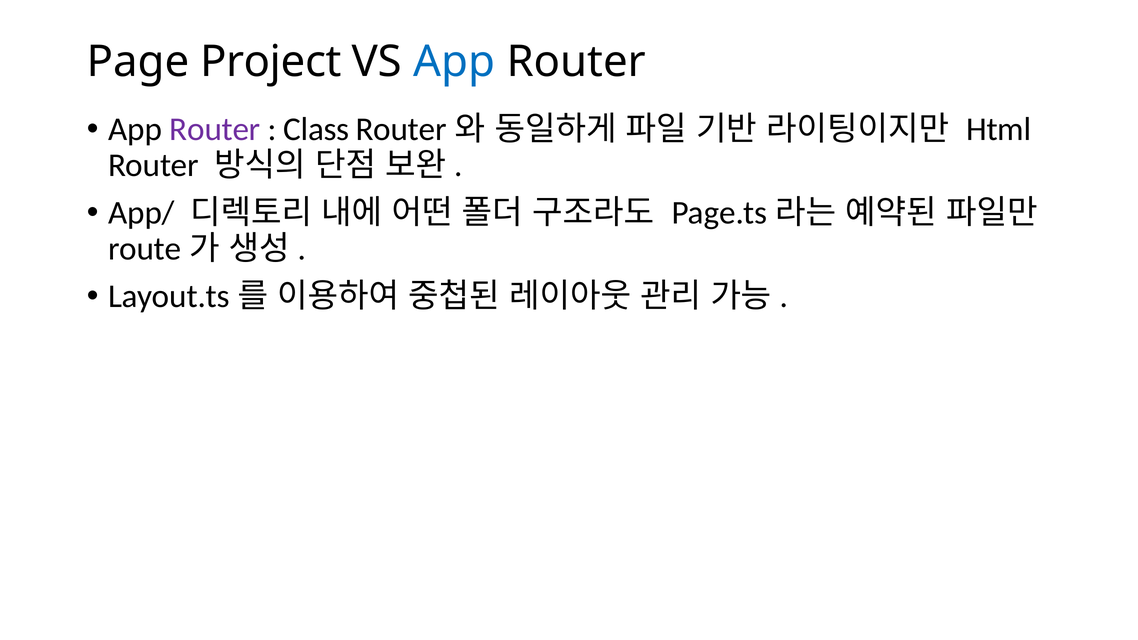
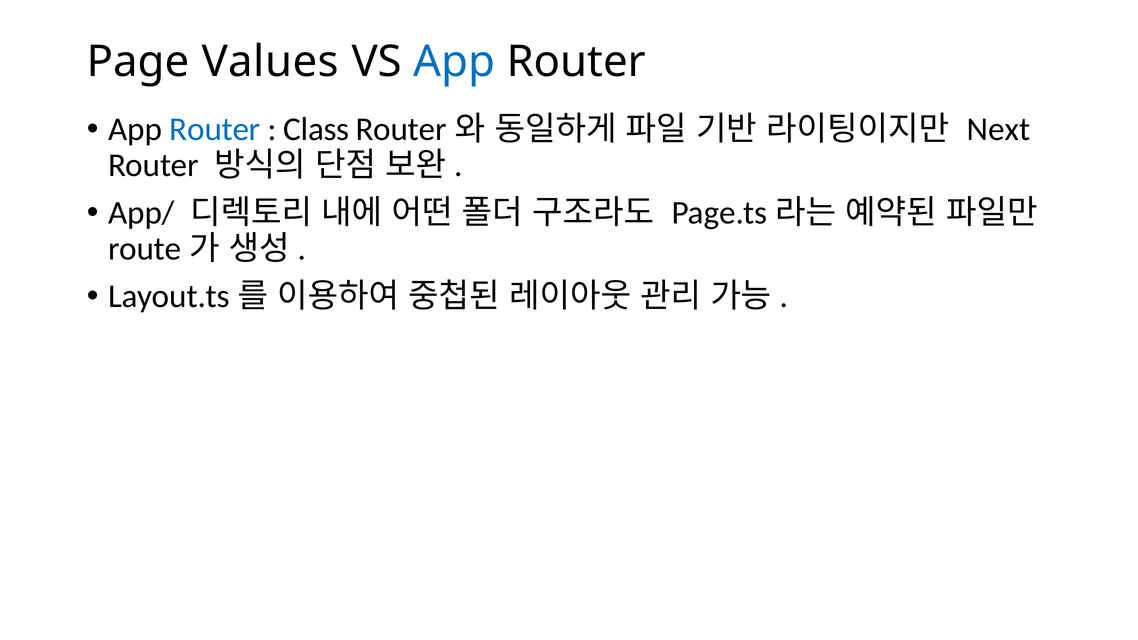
Project: Project -> Values (270, 62)
Router colour: purple -> blue (215, 129)
Html: Html -> Next (998, 129)
